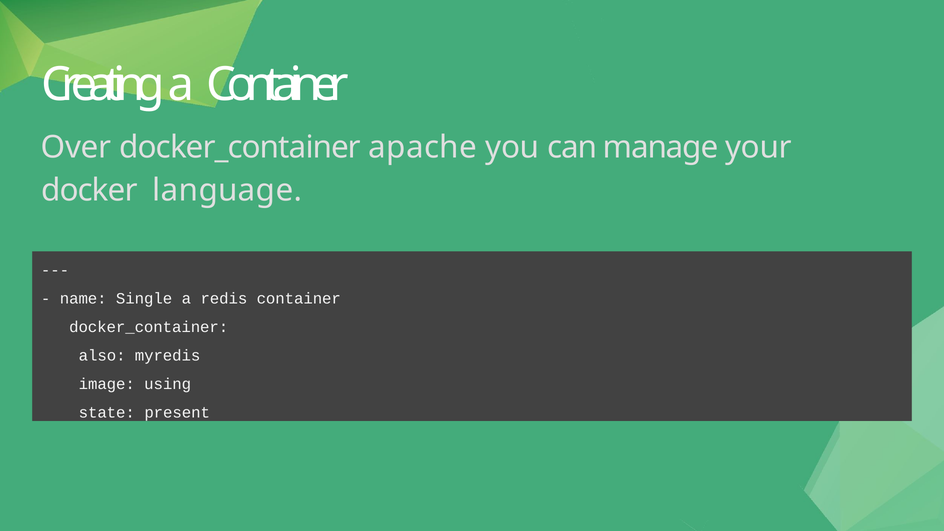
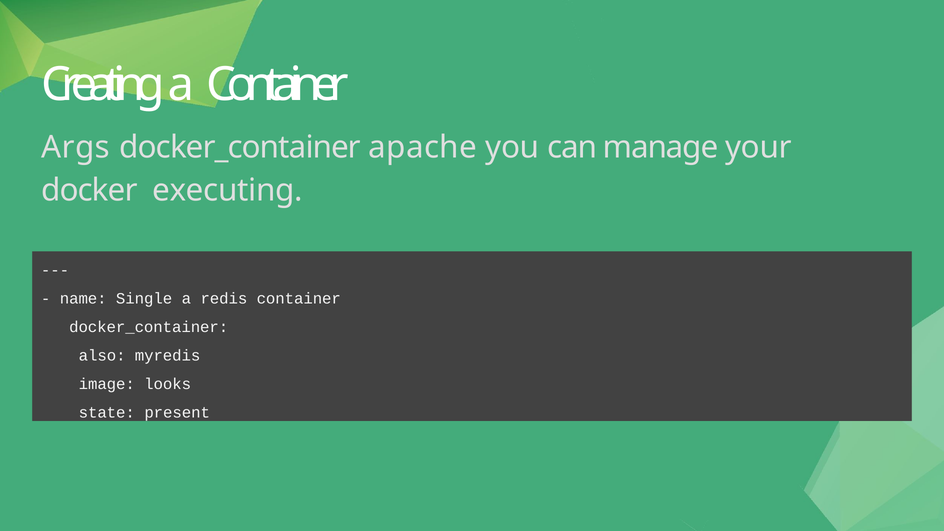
Over: Over -> Args (76, 147)
language: language -> executing (228, 190)
using: using -> looks (168, 384)
